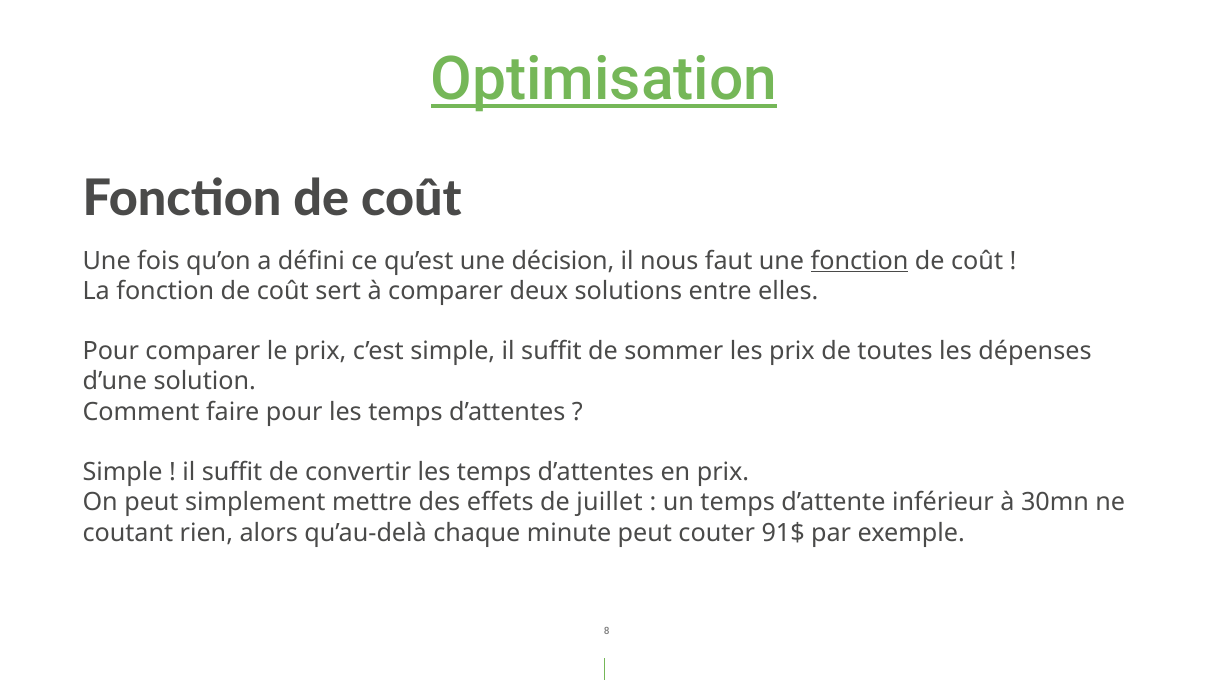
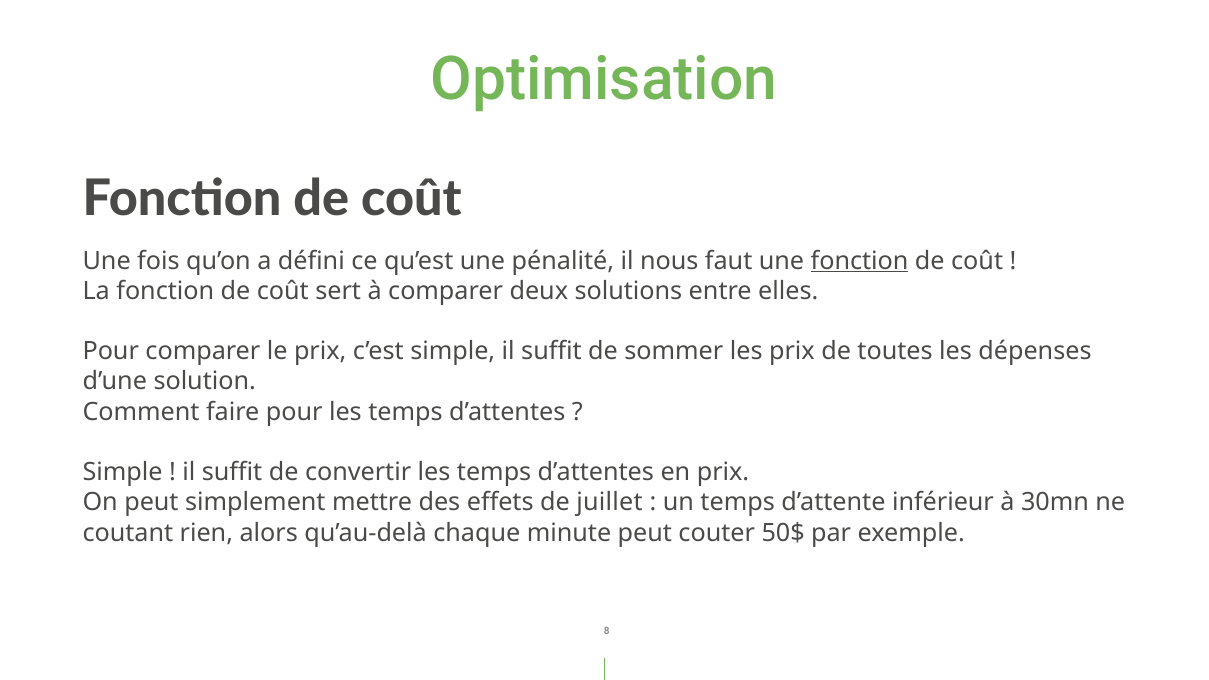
Optimisation underline: present -> none (604, 80)
décision: décision -> pénalité (563, 261)
91$: 91$ -> 50$ (783, 533)
